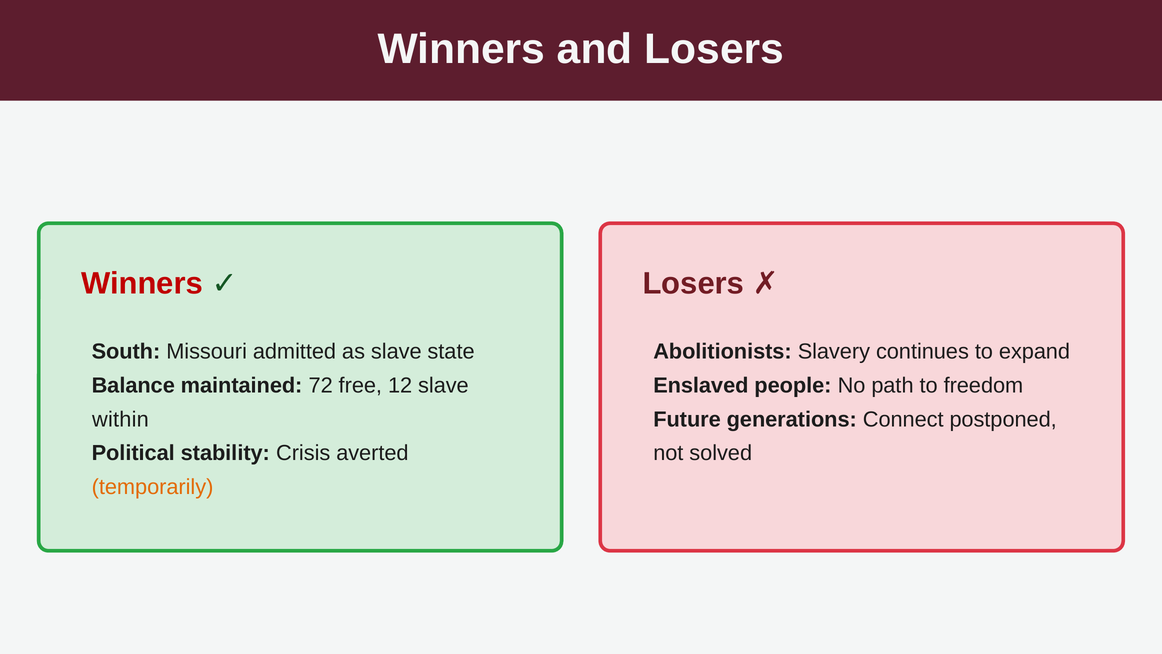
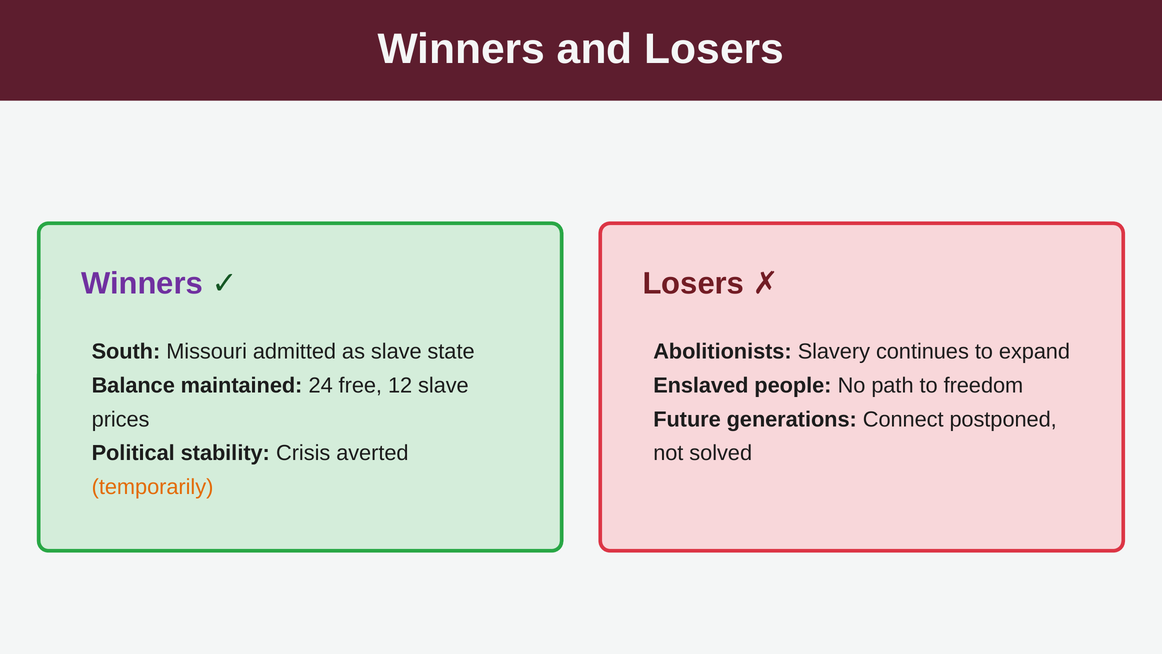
Winners colour: red -> purple (142, 283)
72: 72 -> 24 (321, 385)
within: within -> prices (121, 419)
